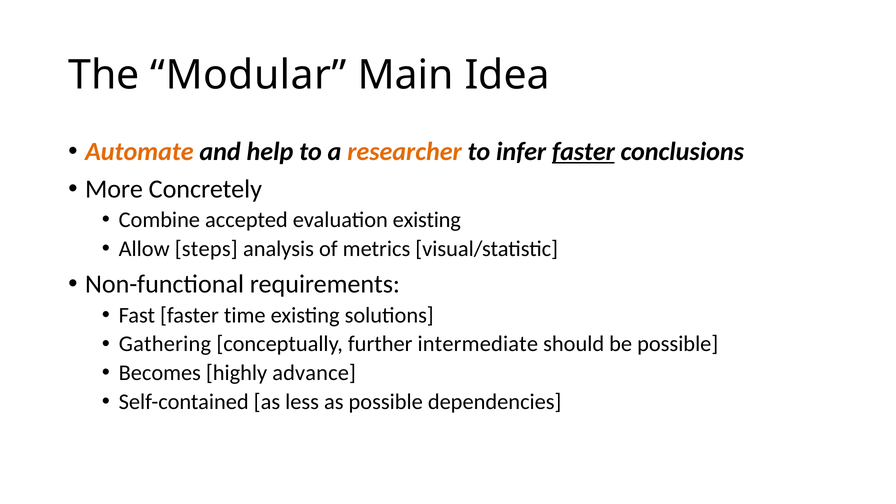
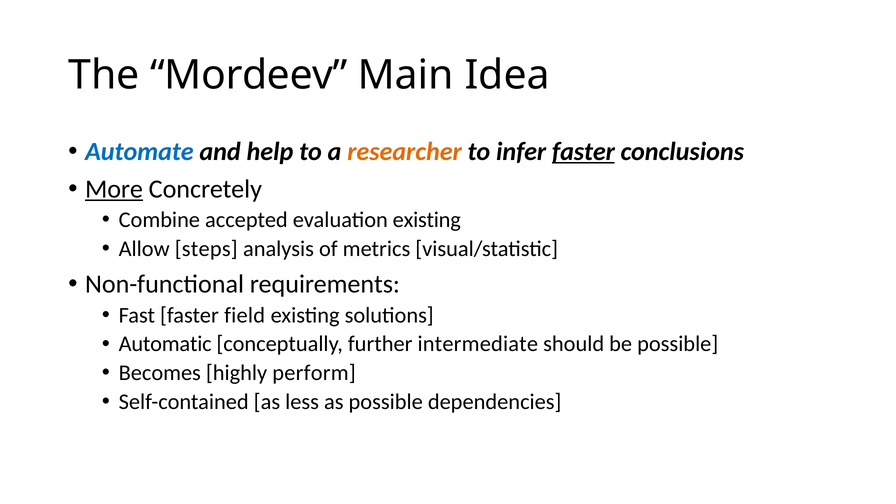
Modular: Modular -> Mordeev (249, 75)
Automate colour: orange -> blue (139, 151)
More underline: none -> present (114, 189)
time: time -> field (245, 315)
Gathering: Gathering -> Automatic (165, 344)
advance: advance -> perform (314, 373)
